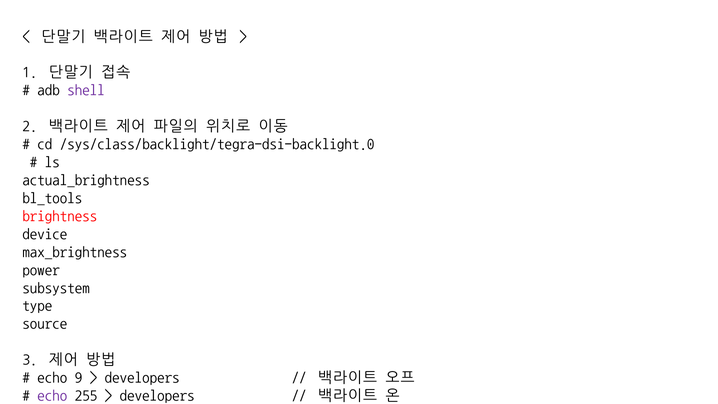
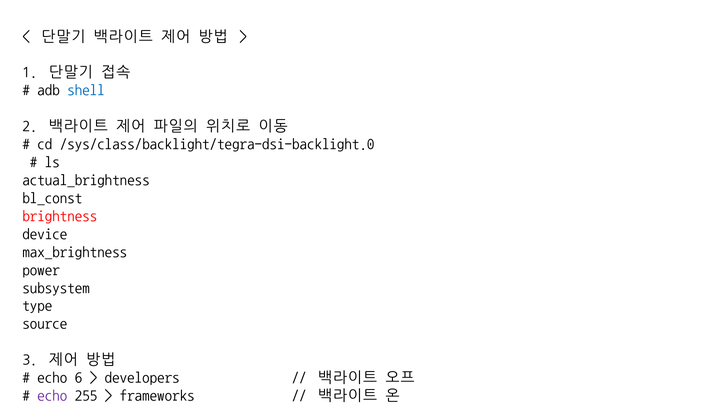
shell colour: purple -> blue (86, 90)
bl_tools: bl_tools -> bl_const (52, 198)
9: 9 -> 6 (79, 377)
developers: developers -> frameworks (157, 395)
